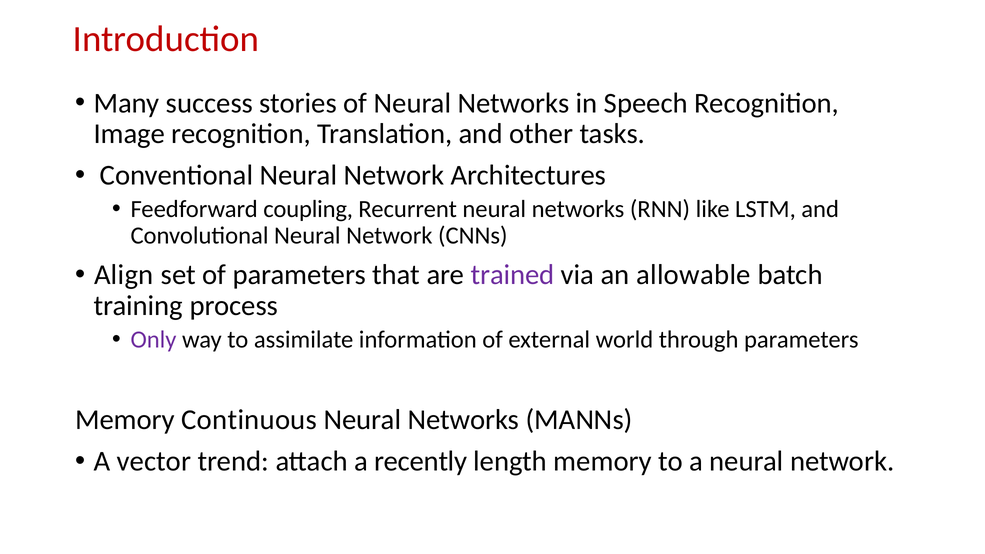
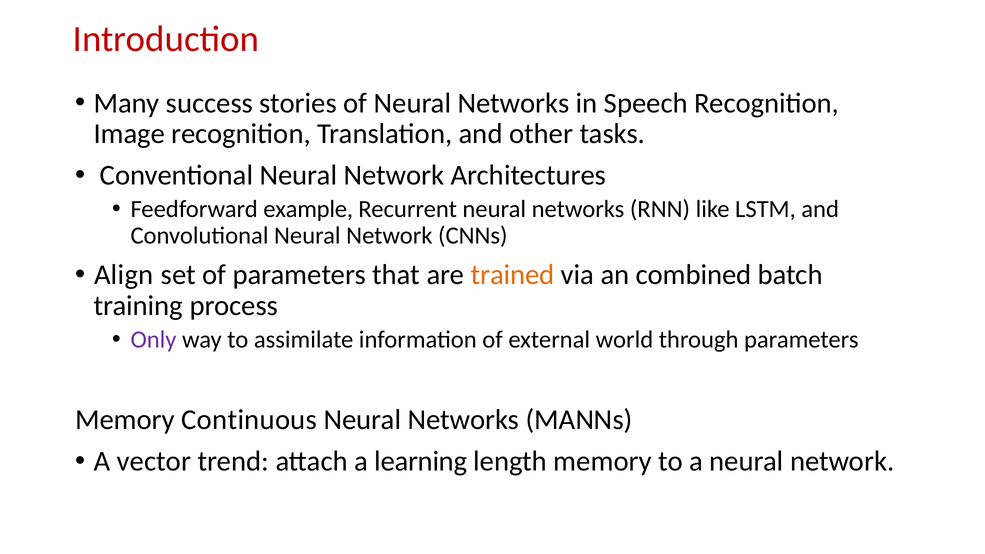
coupling: coupling -> example (308, 209)
trained colour: purple -> orange (513, 275)
allowable: allowable -> combined (694, 275)
recently: recently -> learning (421, 461)
